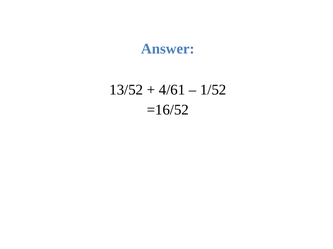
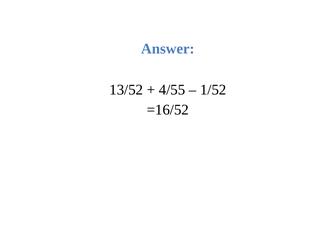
4/61: 4/61 -> 4/55 (172, 90)
